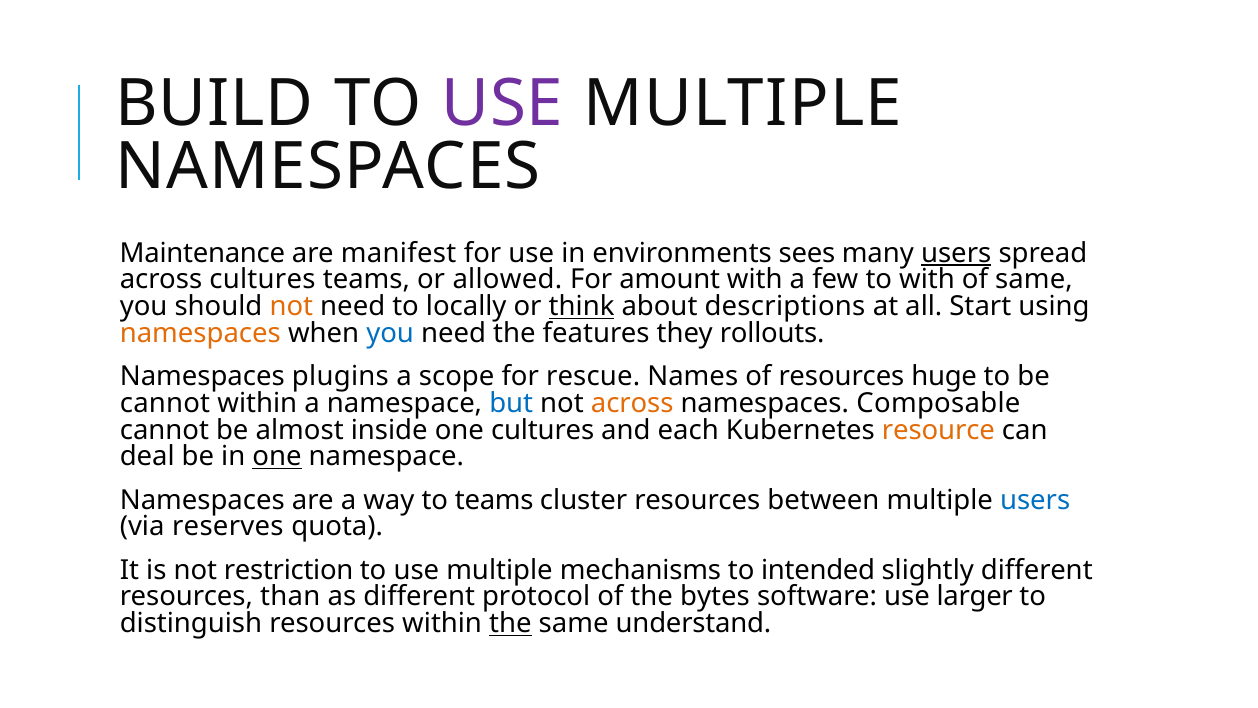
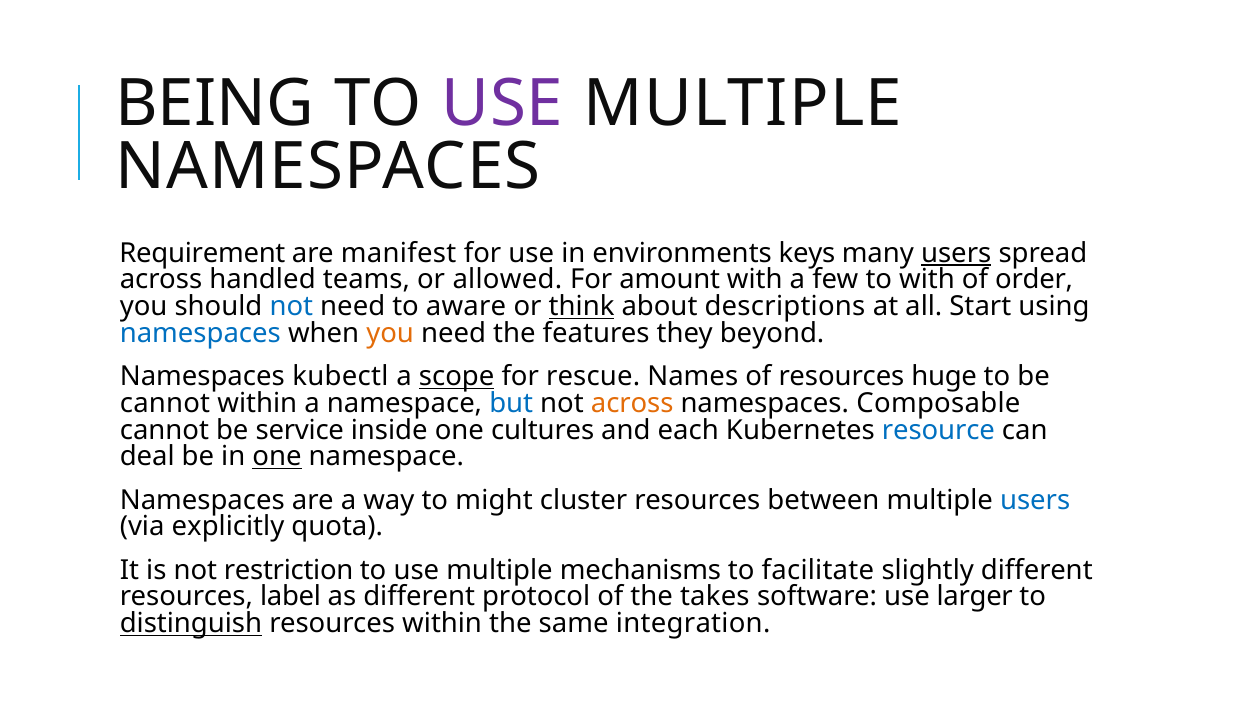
BUILD: BUILD -> BEING (215, 104)
Maintenance: Maintenance -> Requirement (202, 253)
sees: sees -> keys (807, 253)
across cultures: cultures -> handled (262, 280)
of same: same -> order (1034, 280)
not colour: orange -> blue (291, 306)
locally: locally -> aware (466, 306)
namespaces colour: orange -> blue (200, 333)
you colour: blue -> orange (390, 333)
rollouts: rollouts -> beyond (772, 333)
plugins: plugins -> kubectl (340, 376)
scope underline: none -> present (457, 376)
almost: almost -> service (300, 430)
resource colour: orange -> blue (938, 430)
to teams: teams -> might (494, 500)
reserves: reserves -> explicitly (228, 527)
intended: intended -> facilitate (818, 570)
than: than -> label (291, 596)
bytes: bytes -> takes (715, 596)
distinguish underline: none -> present (191, 623)
the underline: present -> none (510, 623)
understand: understand -> integration (693, 623)
